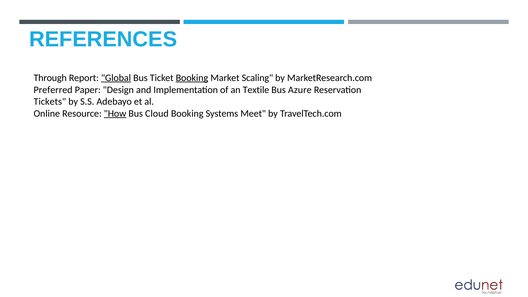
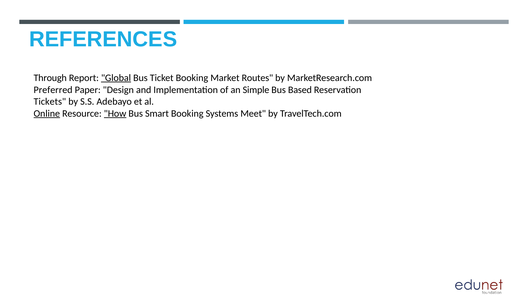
Booking underline: present -> none (192, 78)
Scaling: Scaling -> Routes (257, 78)
Textile: Textile -> Simple (256, 90)
Azure: Azure -> Based (300, 90)
Online underline: none -> present (47, 114)
Cloud: Cloud -> Smart (157, 114)
